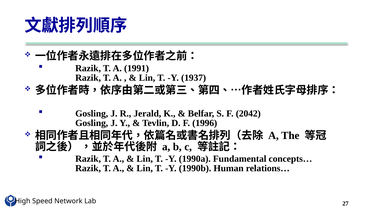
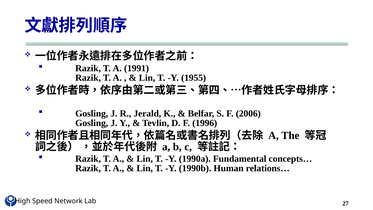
1937: 1937 -> 1955 (194, 78)
2042: 2042 -> 2006 (248, 113)
